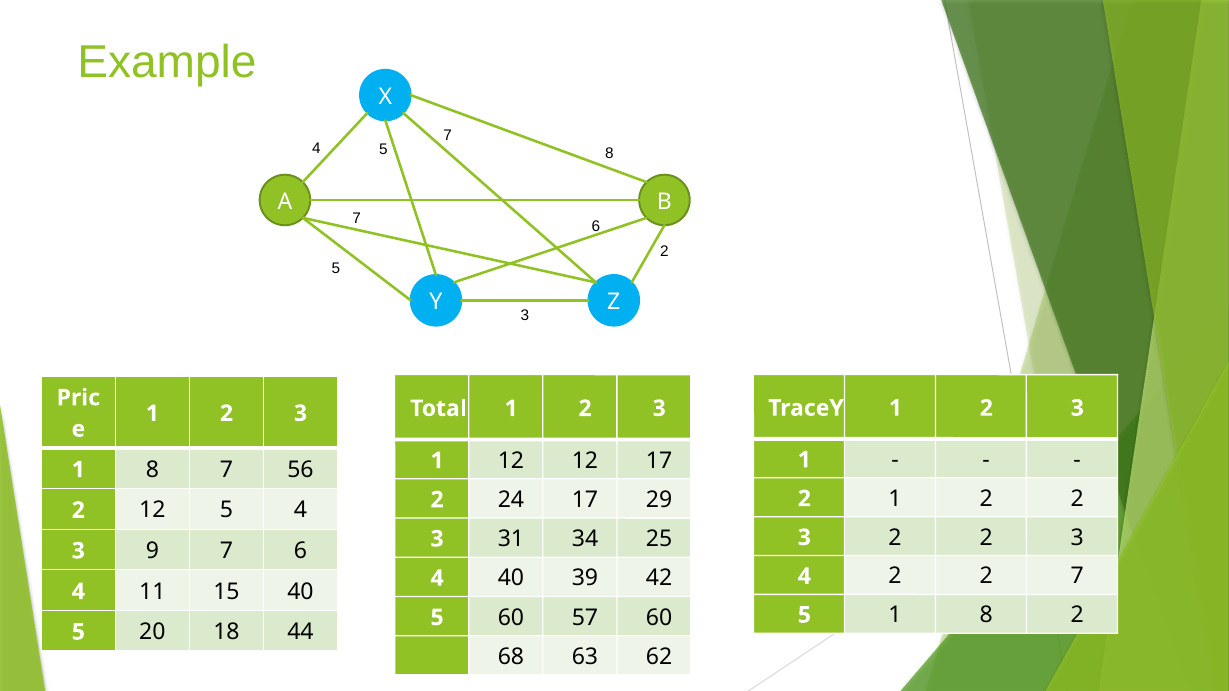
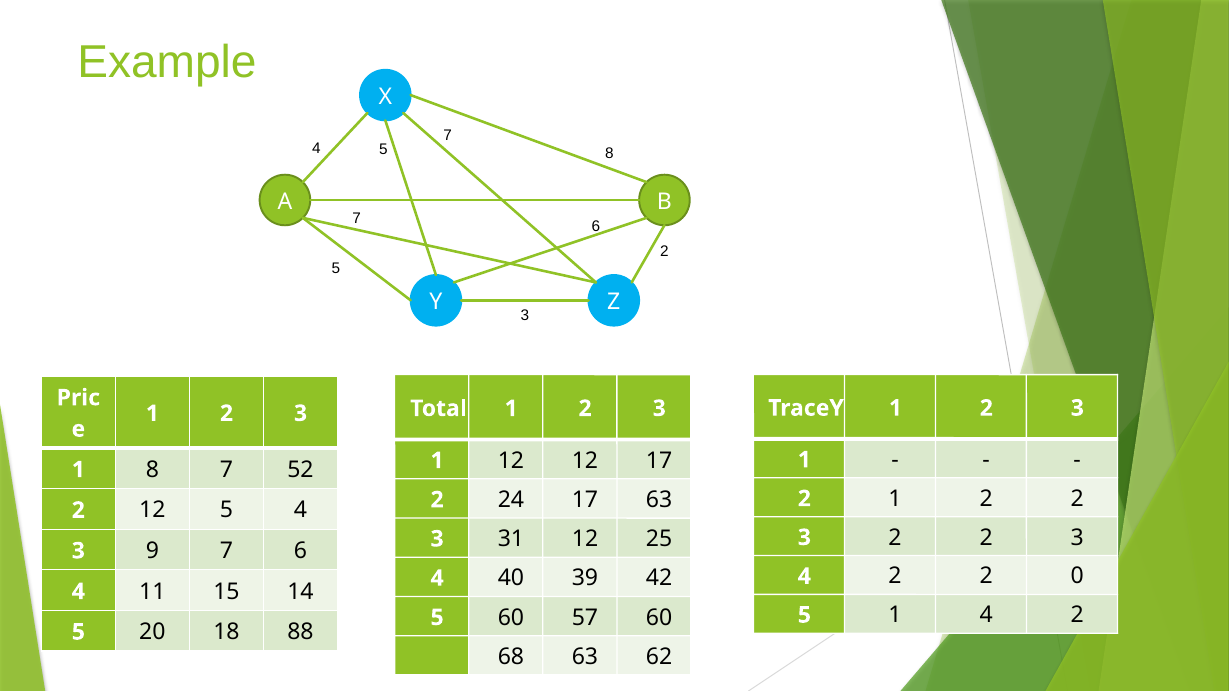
56: 56 -> 52 (301, 470)
17 29: 29 -> 63 (659, 500)
31 34: 34 -> 12 (585, 539)
2 7: 7 -> 0 (1077, 576)
15 40: 40 -> 14 (301, 592)
5 1 8: 8 -> 4 (986, 615)
44: 44 -> 88 (301, 632)
